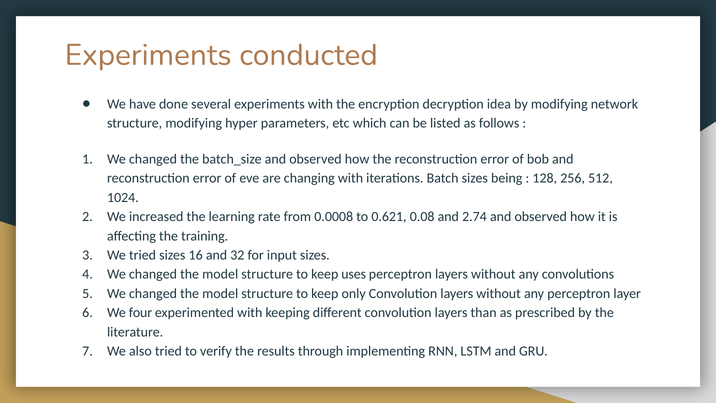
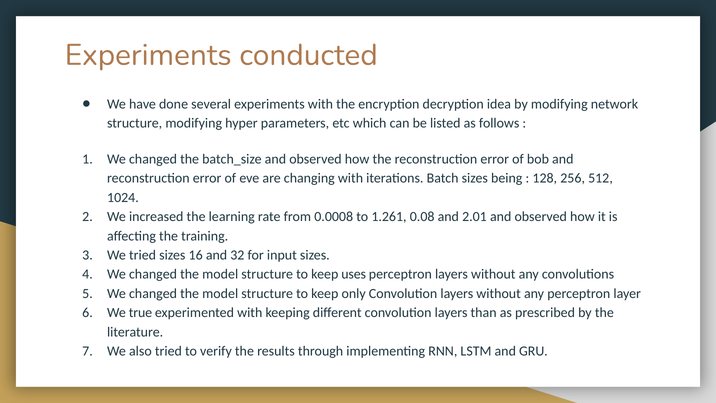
0.621: 0.621 -> 1.261 (389, 217)
2.74: 2.74 -> 2.01 (474, 217)
four: four -> true (140, 313)
